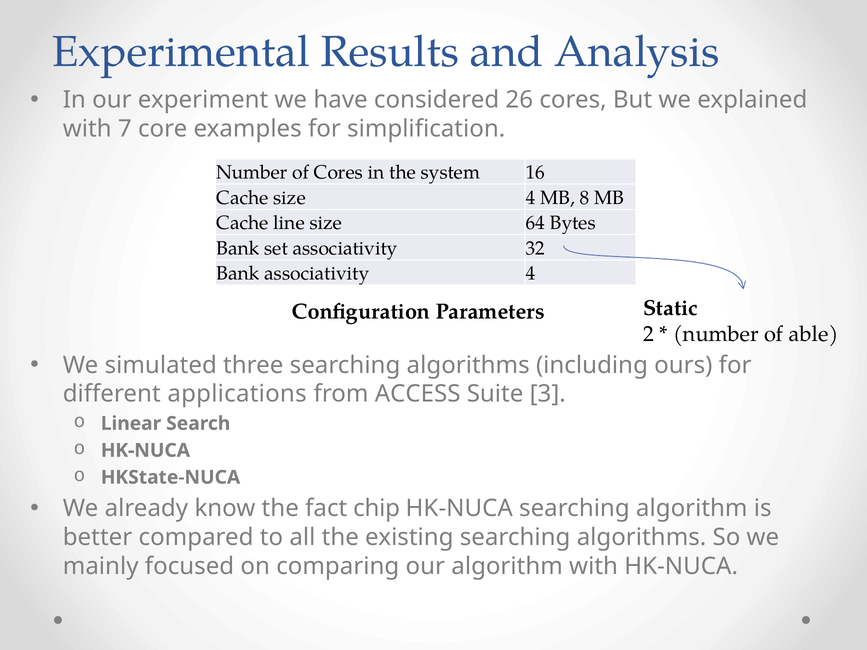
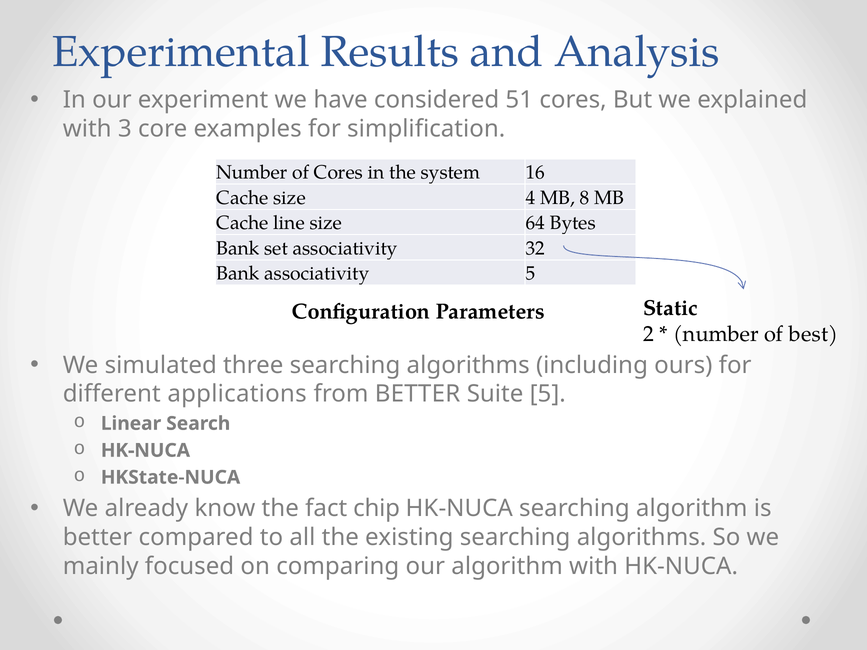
26: 26 -> 51 (519, 100)
7: 7 -> 3 (125, 129)
associativity 4: 4 -> 5 (531, 274)
able: able -> best (814, 334)
from ACCESS: ACCESS -> BETTER (418, 394)
Suite 3: 3 -> 5 (548, 394)
